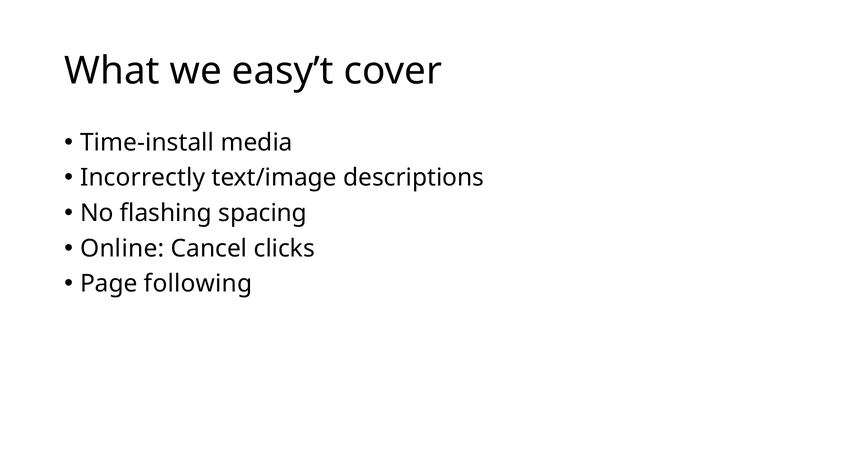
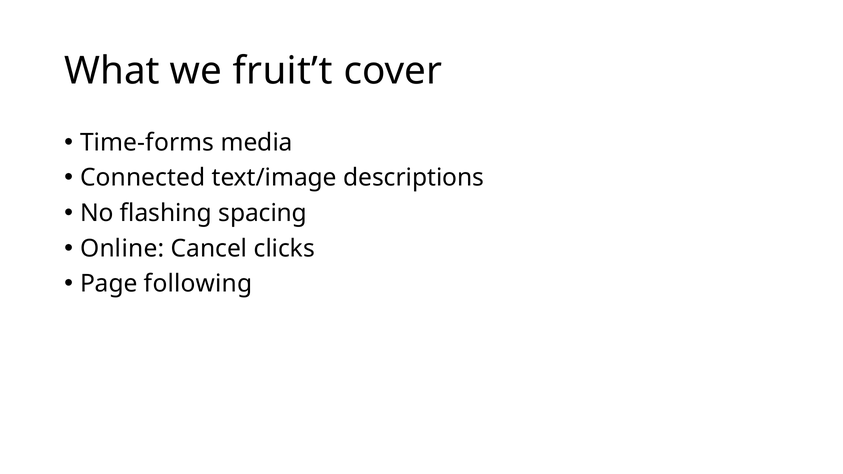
easy’t: easy’t -> fruit’t (283, 71)
Time-install: Time-install -> Time-forms (147, 143)
Incorrectly: Incorrectly -> Connected (143, 178)
